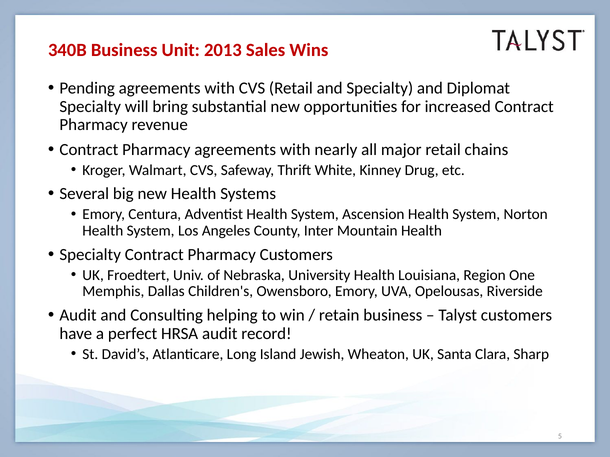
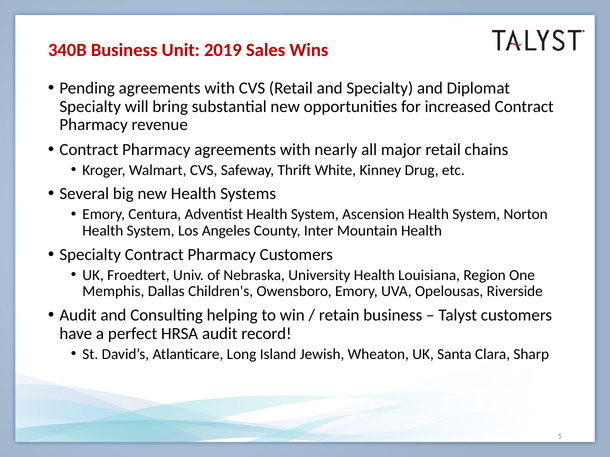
2013: 2013 -> 2019 (223, 50)
